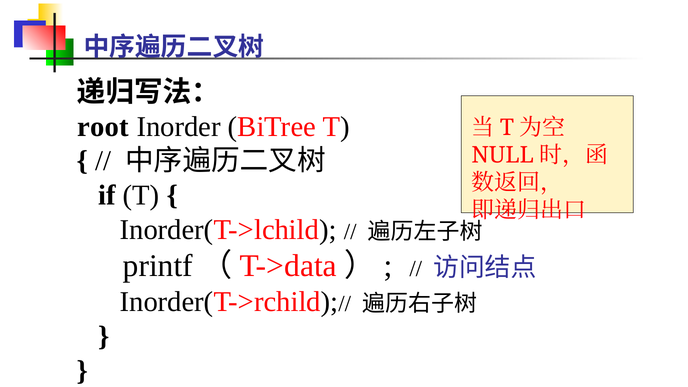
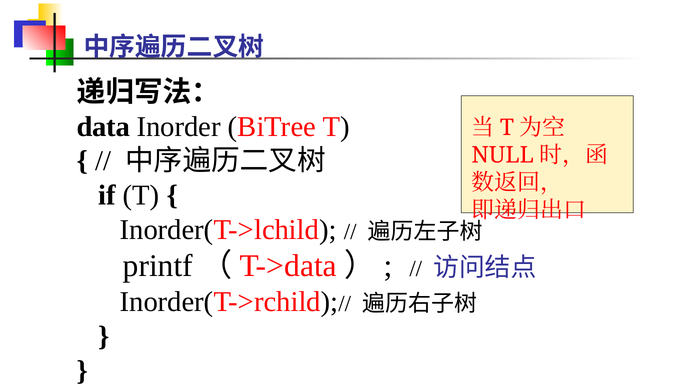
root: root -> data (103, 127)
